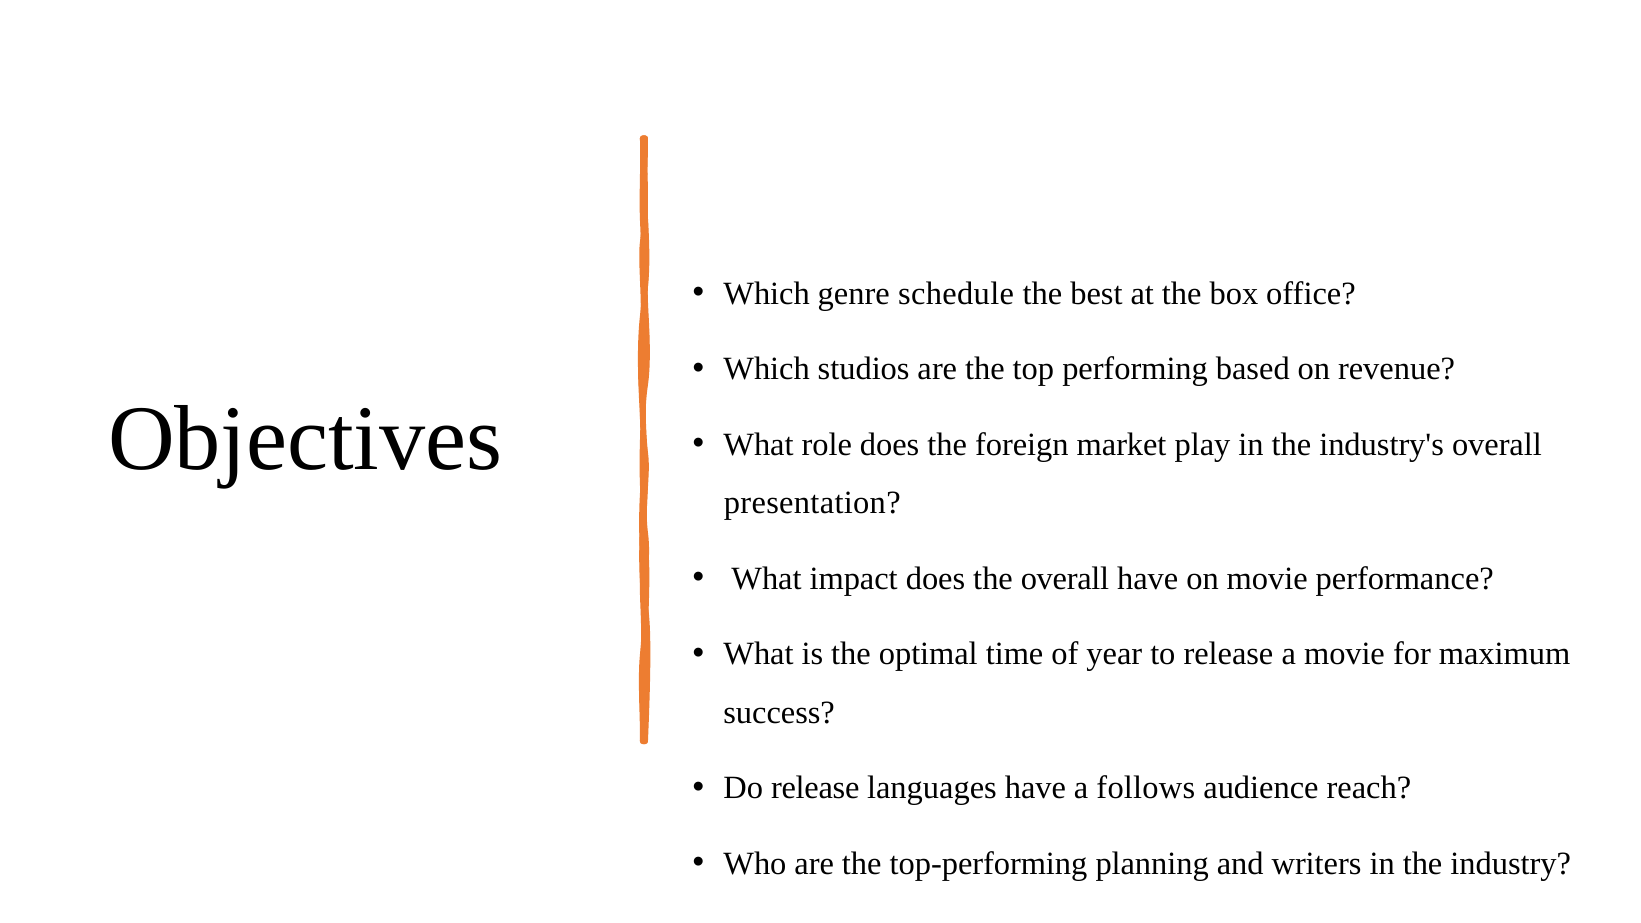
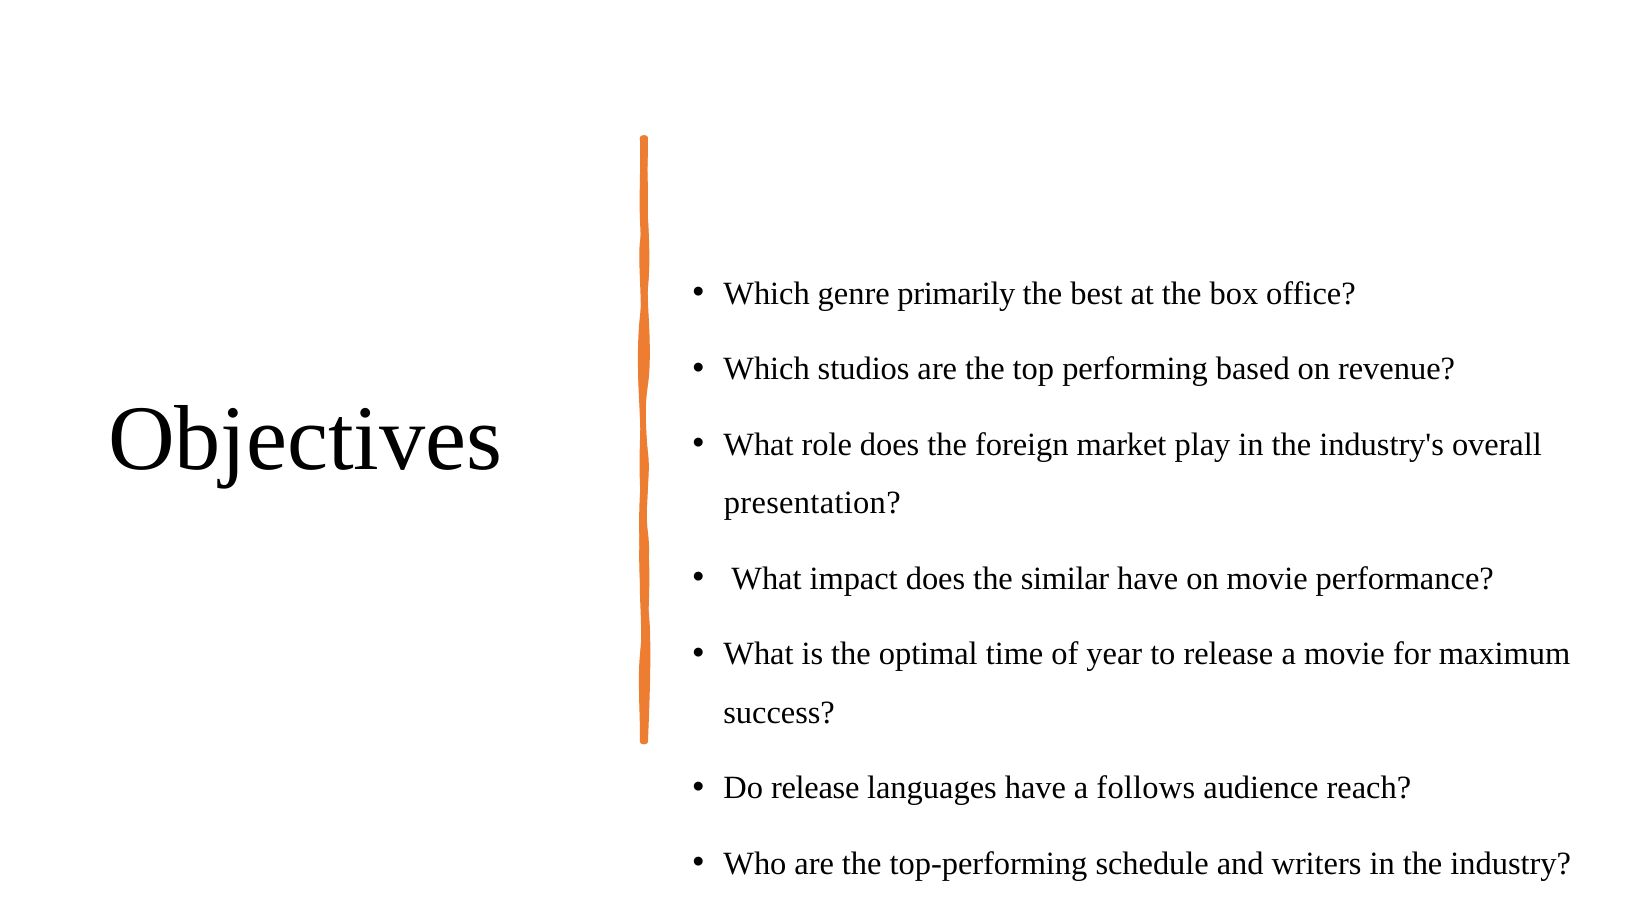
schedule: schedule -> primarily (956, 294)
the overall: overall -> similar (1065, 579)
planning: planning -> schedule (1152, 864)
